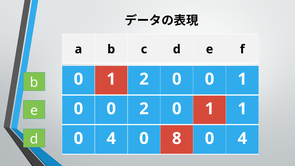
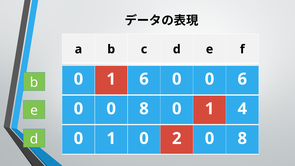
1 2: 2 -> 6 (144, 79)
0 0 1: 1 -> 6 (242, 79)
0 0 2: 2 -> 8 (144, 109)
1 1: 1 -> 4 (242, 109)
4: 4 -> 1 (111, 138)
8: 8 -> 2 (177, 138)
4: 4 -> 8 (242, 138)
